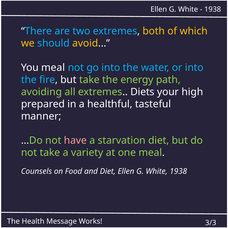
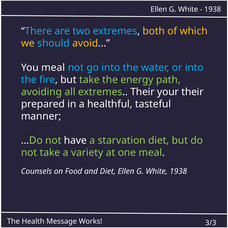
extremes Diets: Diets -> Their (142, 92)
your high: high -> their (193, 92)
have colour: pink -> white (75, 140)
